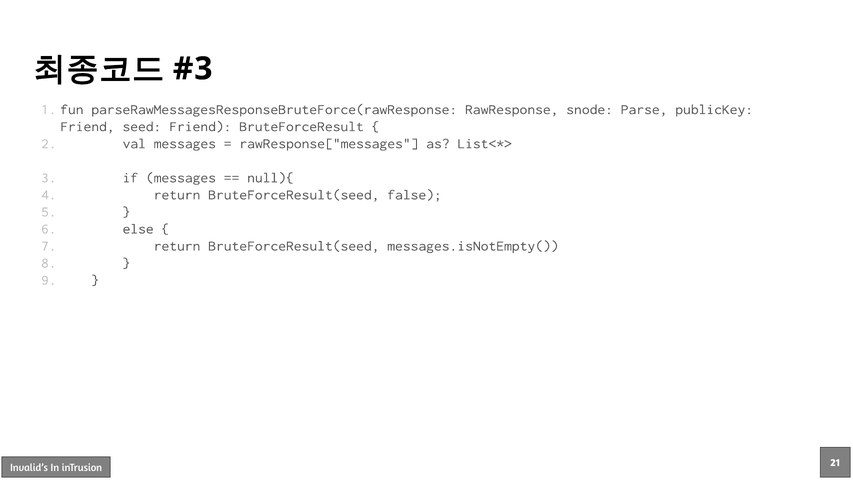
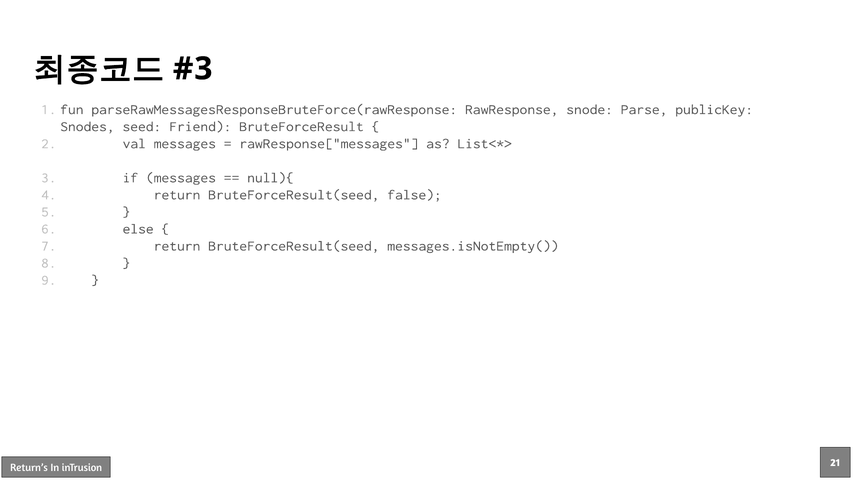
Friend: Friend -> Snodes (87, 126)
Invalid’s: Invalid’s -> Return’s (29, 467)
